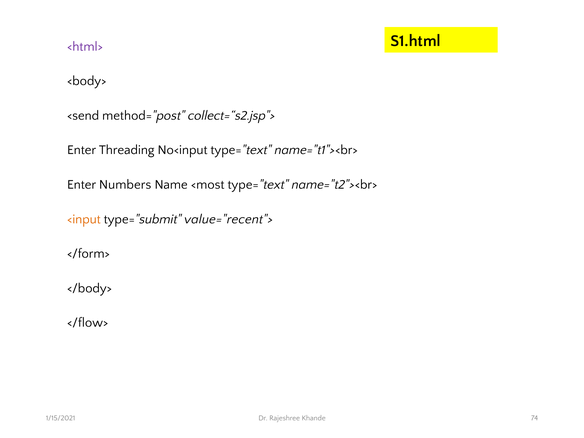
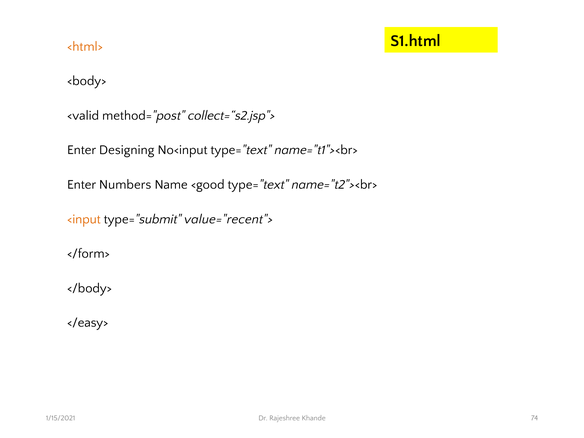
<html> colour: purple -> orange (85, 46)
<send: <send -> <valid (83, 115)
Threading: Threading -> Designing (127, 150)
<most: <most -> <good (208, 185)
</flow>: </flow> -> </easy> (88, 323)
